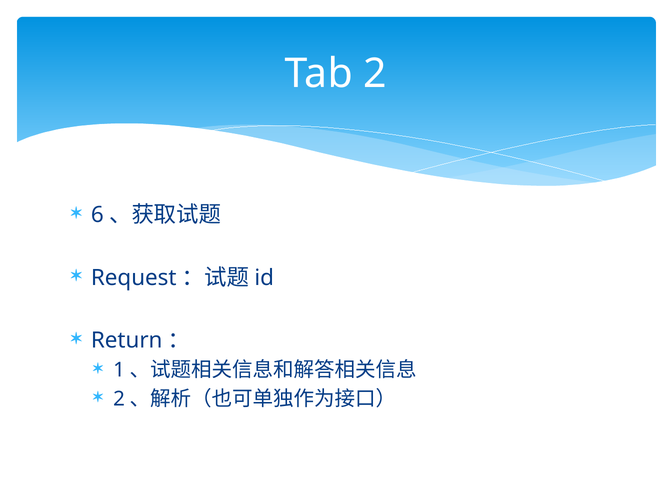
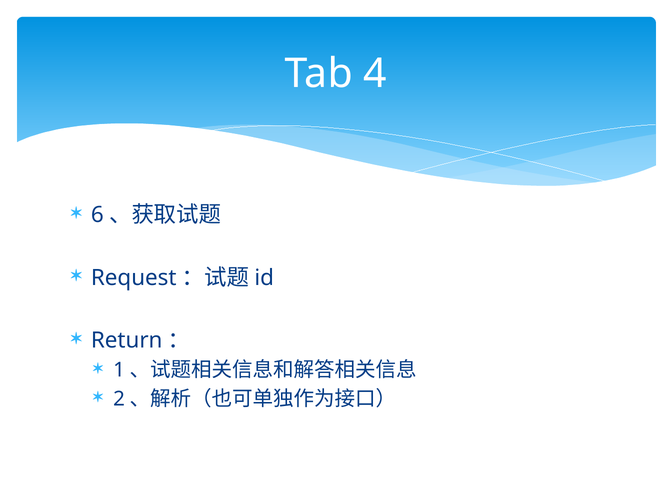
Tab 2: 2 -> 4 (375, 74)
